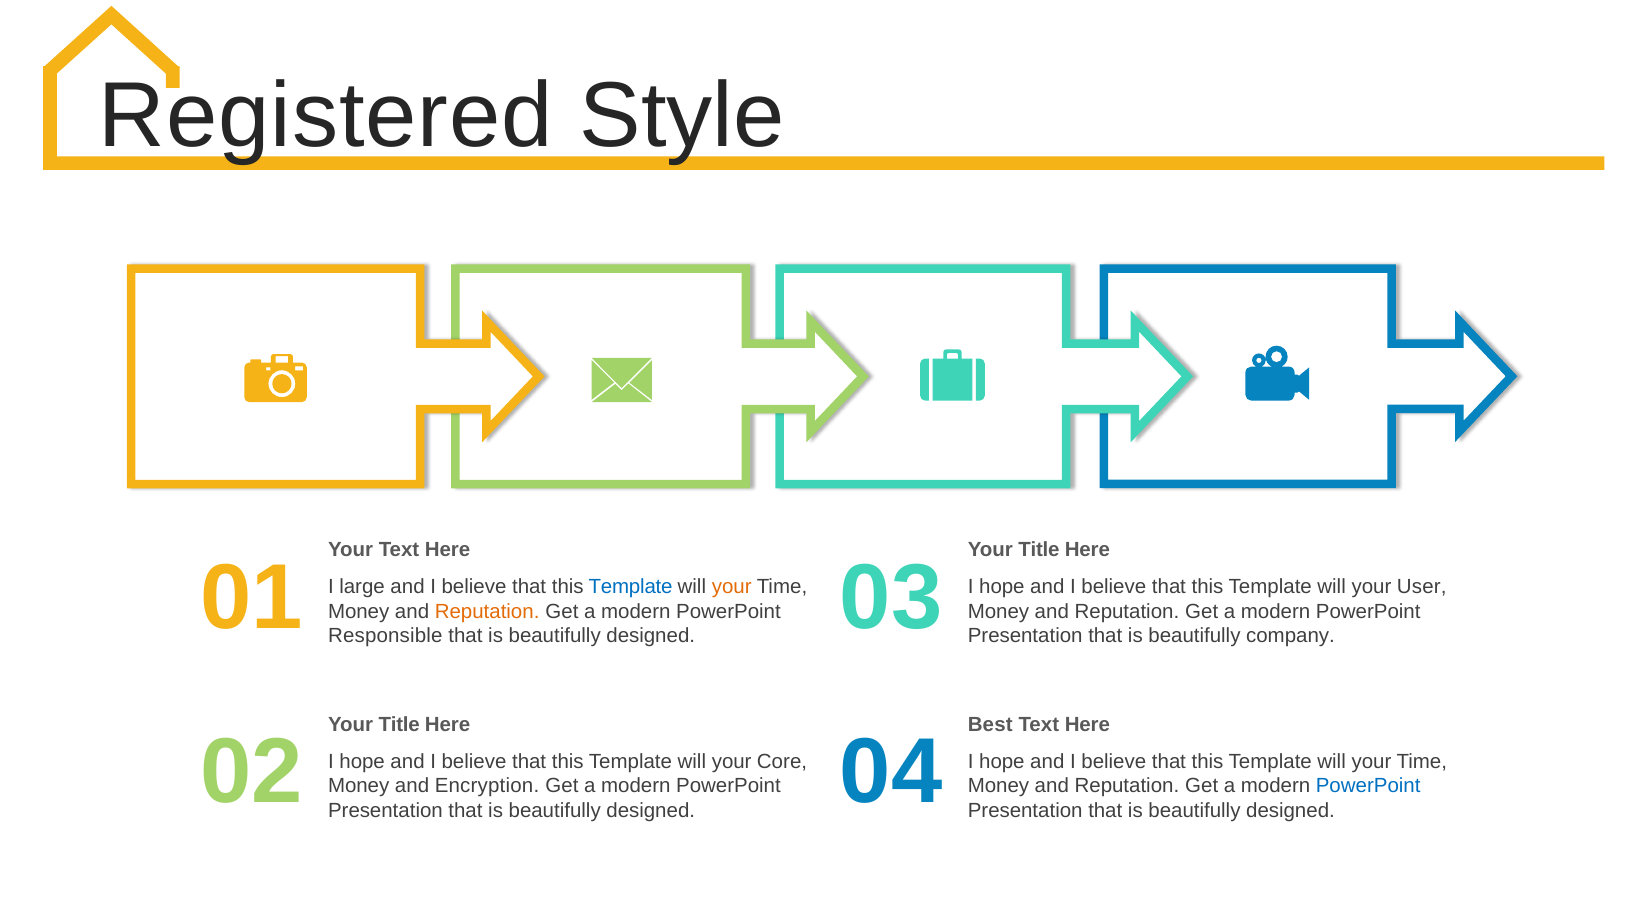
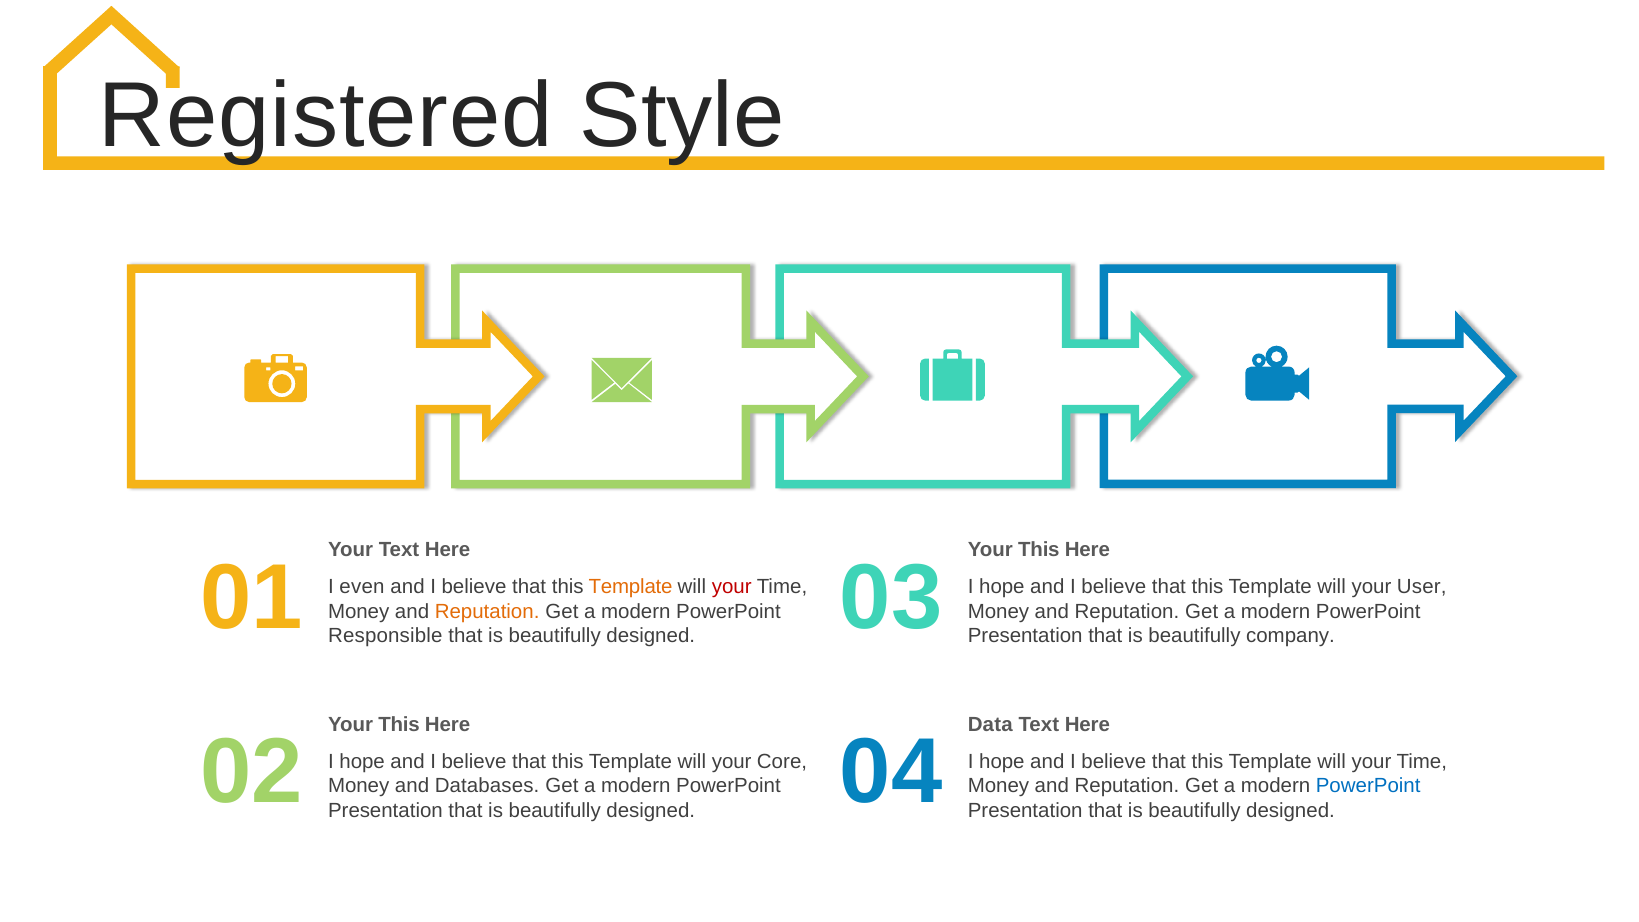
Title: Title -> This (1039, 550)
large: large -> even (362, 587)
Template colour: blue -> orange (631, 587)
your colour: orange -> red (732, 587)
Title: Title -> This (399, 724)
Best: Best -> Data (990, 724)
Encryption: Encryption -> Databases (487, 786)
